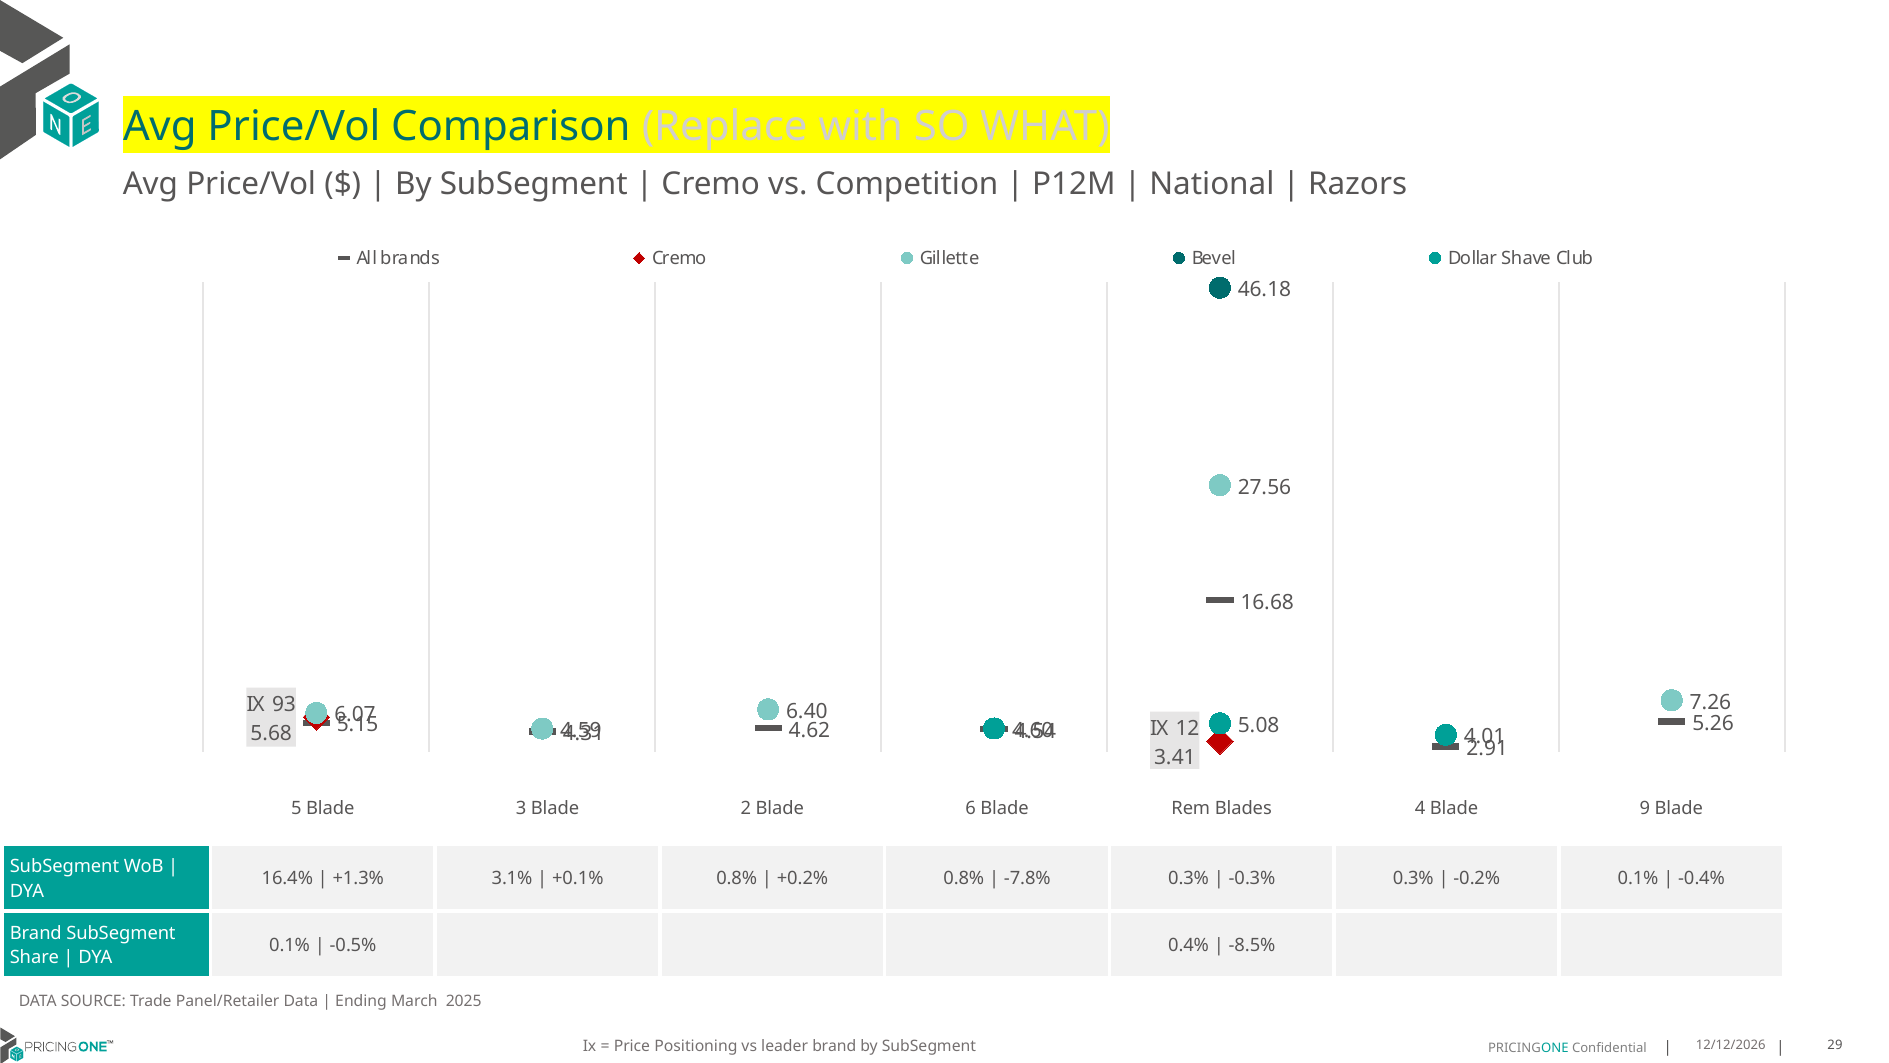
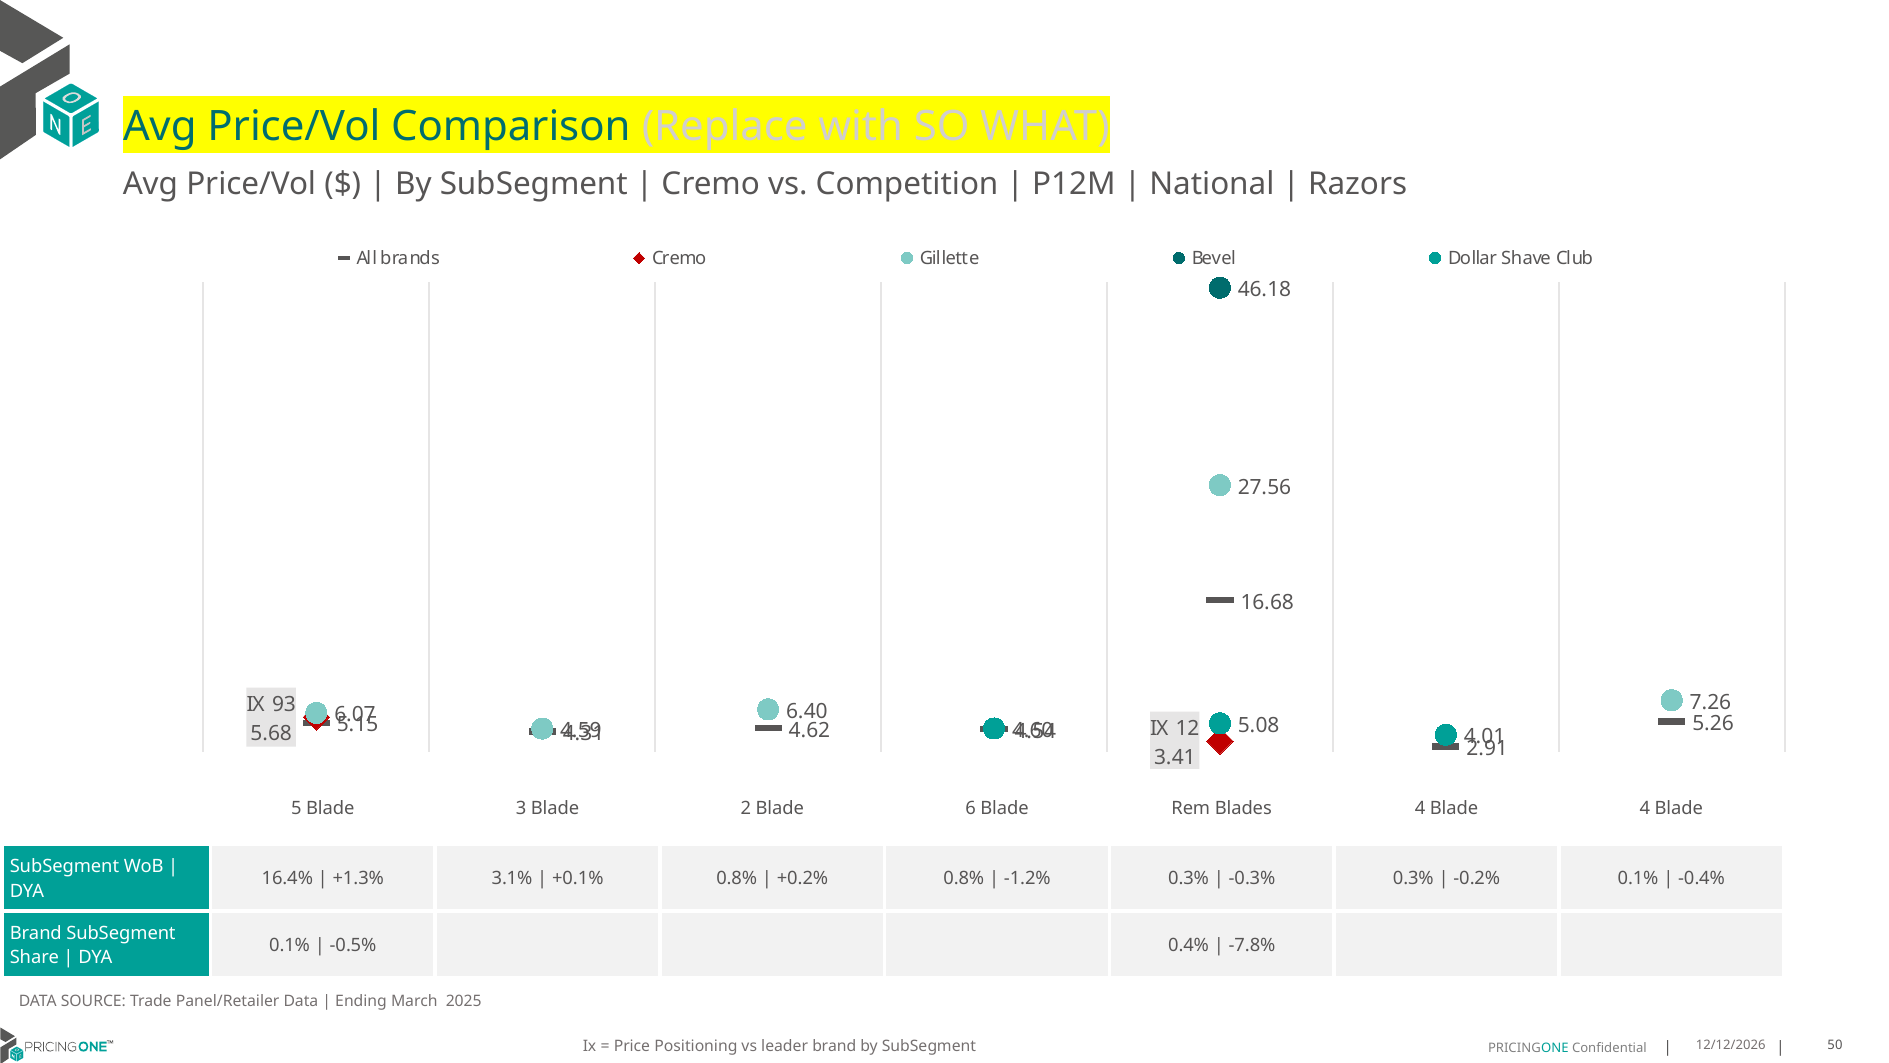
Blade 9: 9 -> 4 (1645, 809)
-7.8%: -7.8% -> -1.2% (1027, 878)
-8.5%: -8.5% -> -7.8% (1252, 945)
29: 29 -> 50 (1835, 1045)
